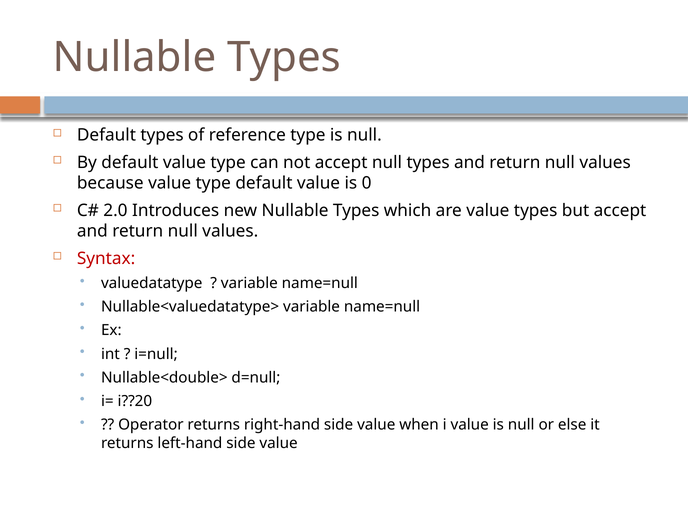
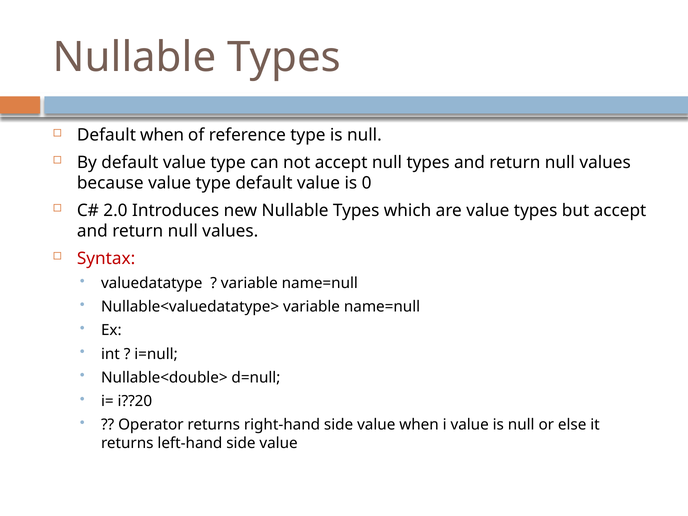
Default types: types -> when (162, 135)
